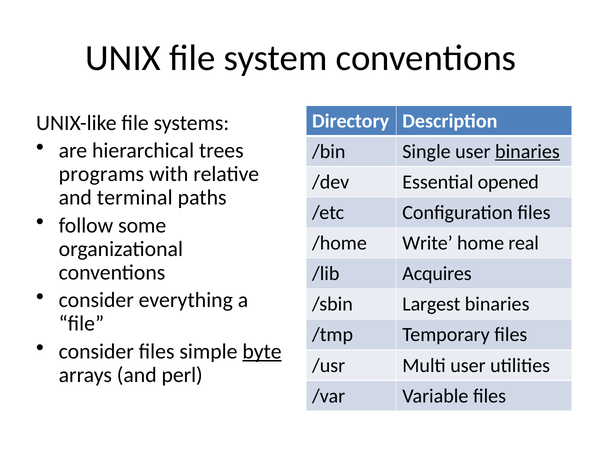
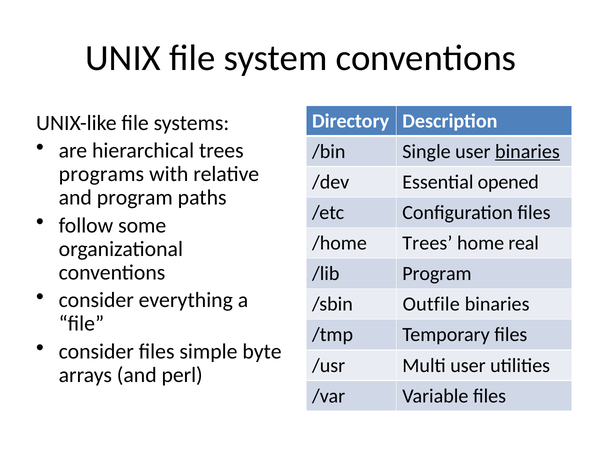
and terminal: terminal -> program (135, 198)
/home Write: Write -> Trees (427, 243)
/lib Acquires: Acquires -> Program (437, 273)
Largest: Largest -> Outfile (431, 304)
byte underline: present -> none (262, 351)
